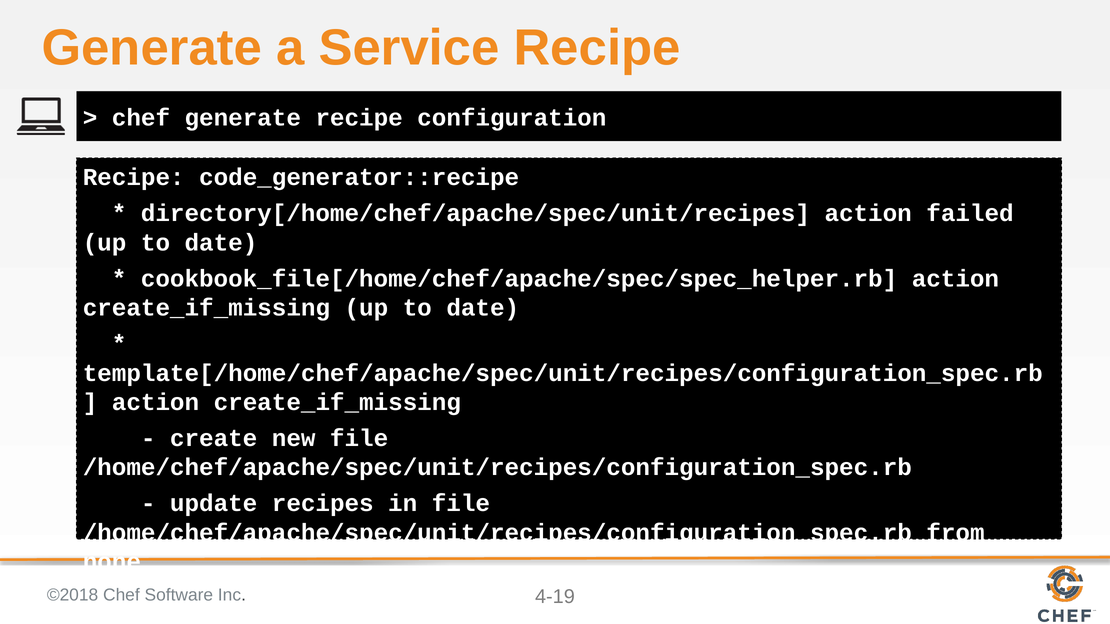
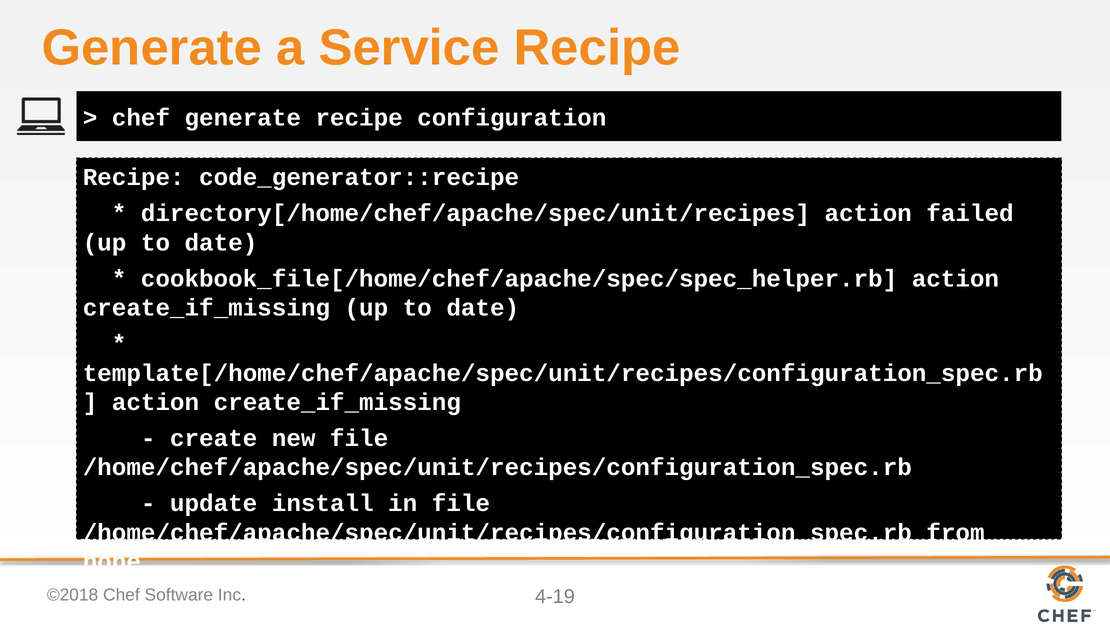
recipes: recipes -> install (323, 504)
